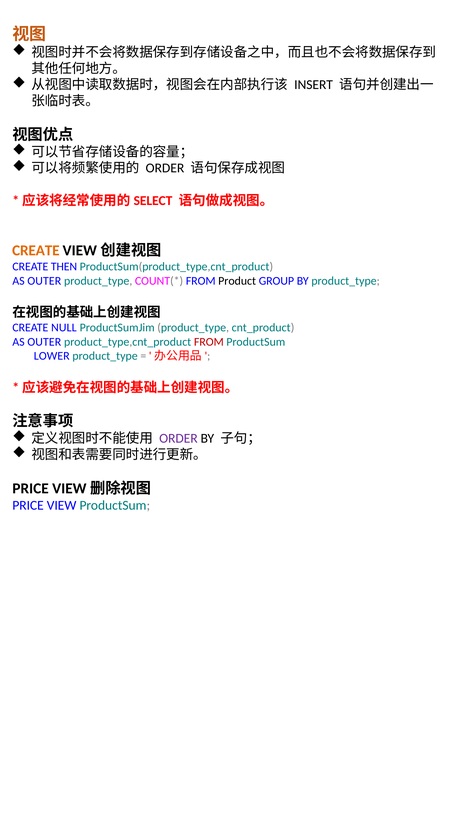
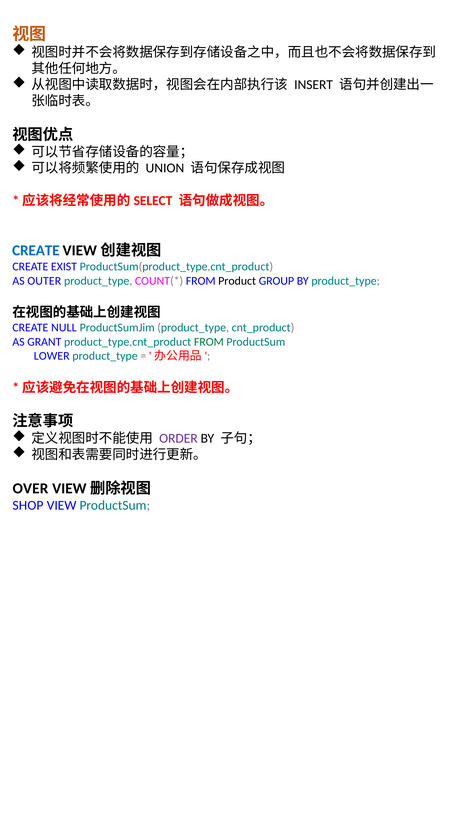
ORDER: ORDER -> UNION (165, 168)
CREATE colour: orange -> blue (36, 250)
THEN: THEN -> EXIST (64, 266)
OUTER: OUTER -> GRANT (44, 342)
FROM colour: red -> green (209, 342)
PRICE: PRICE -> OVER (30, 488)
PRICE: PRICE -> SHOP (28, 505)
